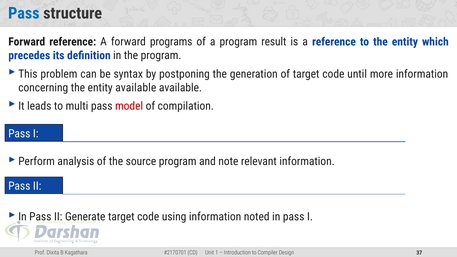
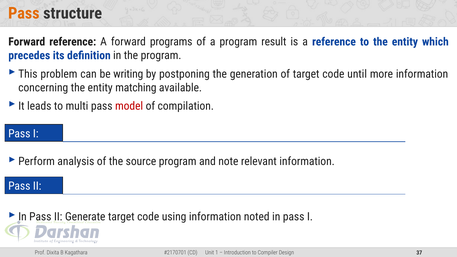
Pass colour: blue -> orange (24, 13)
syntax: syntax -> writing (128, 74)
entity available: available -> matching (136, 88)
